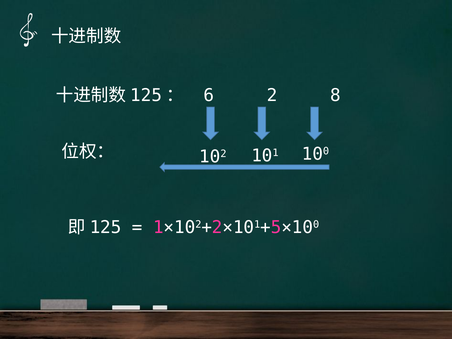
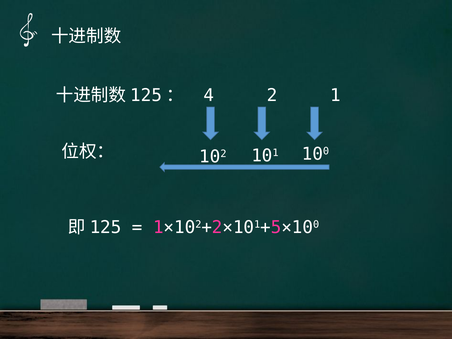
6: 6 -> 4 (209, 95)
8: 8 -> 1 (336, 95)
